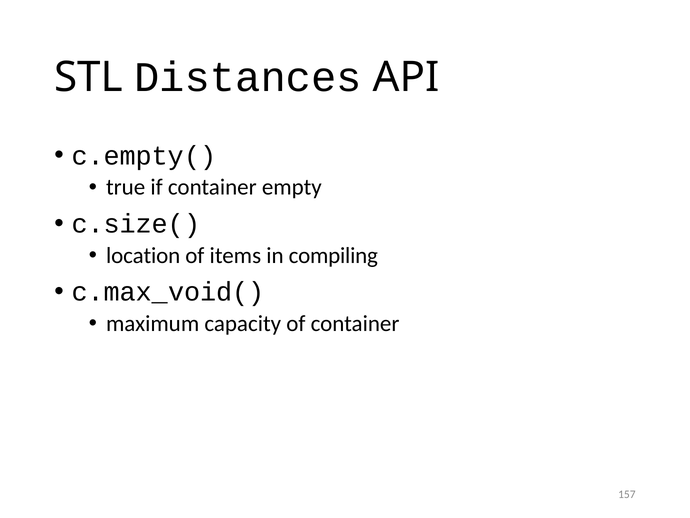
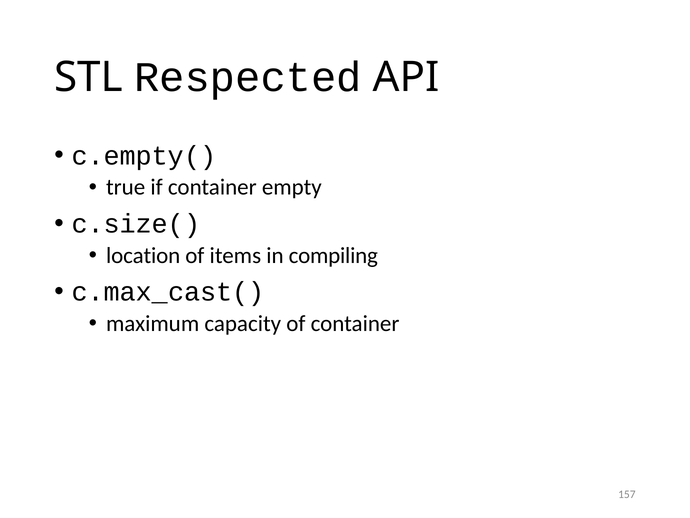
Distances: Distances -> Respected (248, 77)
c.max_void(: c.max_void( -> c.max_cast( (168, 292)
